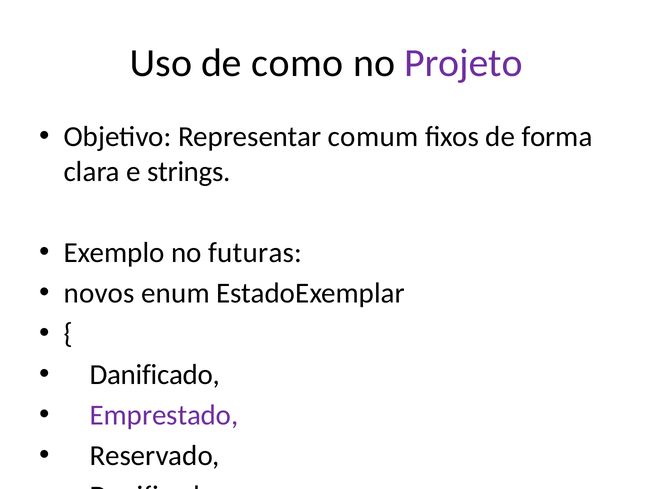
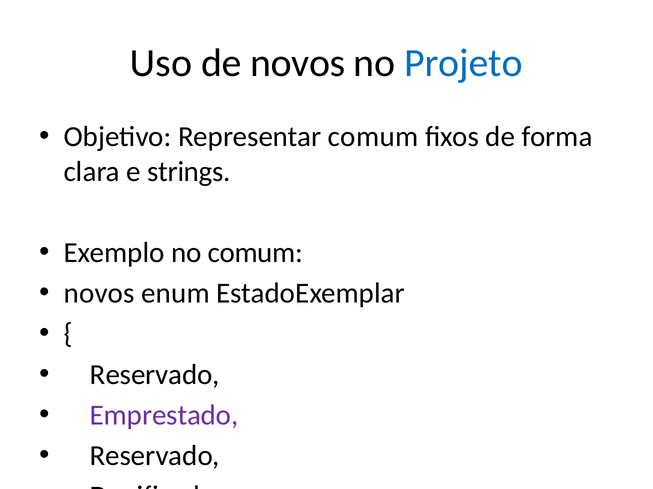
de como: como -> novos (298, 63)
Projeto colour: purple -> blue (463, 63)
no futuras: futuras -> comum (255, 253)
Danificado: Danificado -> Reservado (155, 375)
